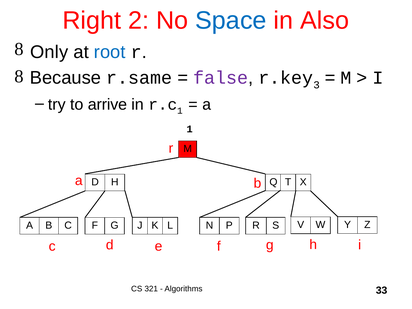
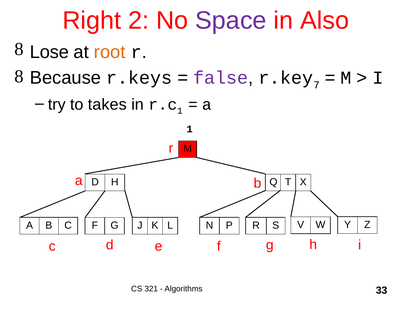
Space colour: blue -> purple (231, 21)
Only: Only -> Lose (49, 52)
root colour: blue -> orange (110, 52)
r.same: r.same -> r.keys (139, 78)
3: 3 -> 7 (317, 85)
arrive: arrive -> takes (107, 104)
